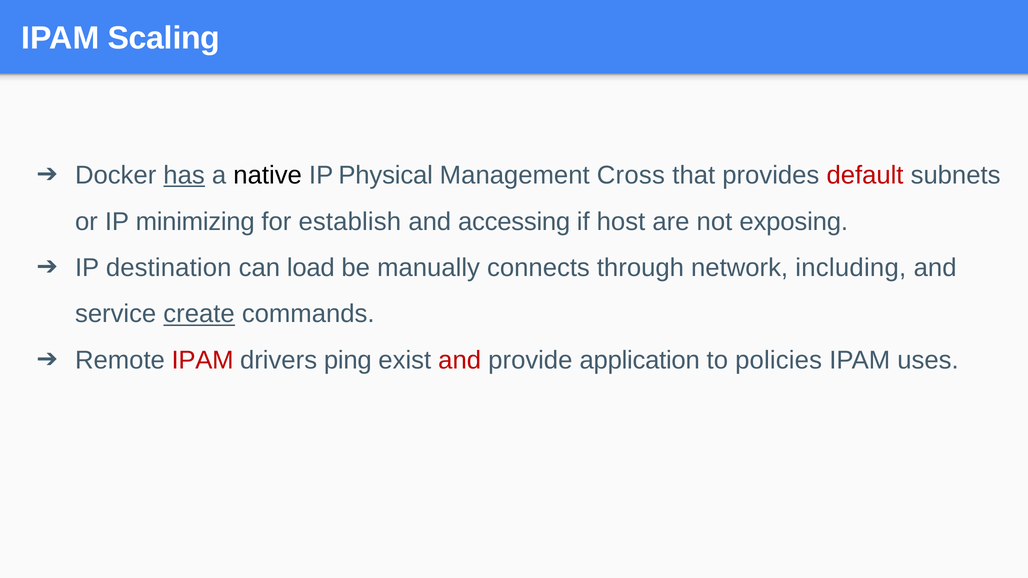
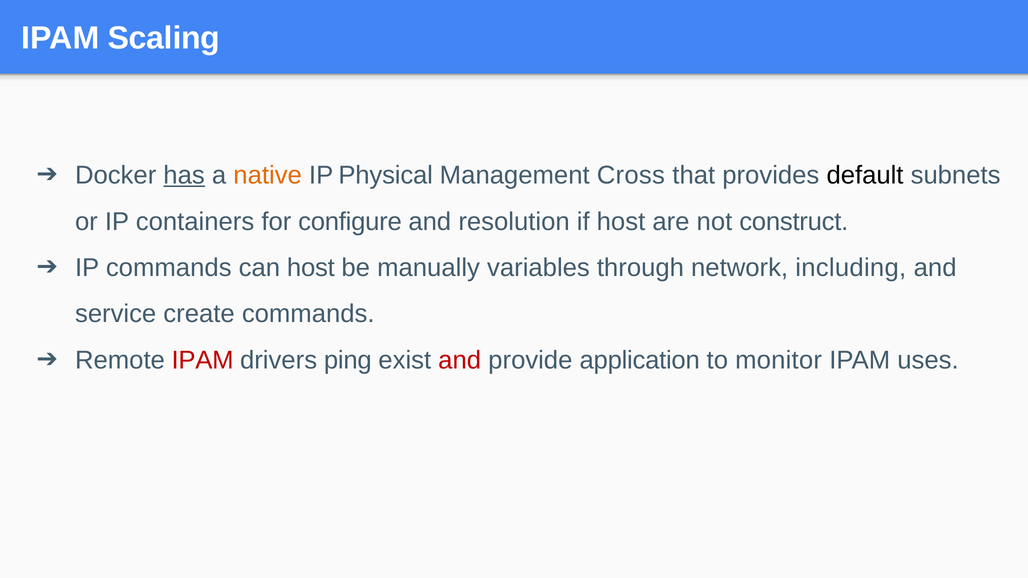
native colour: black -> orange (268, 175)
default colour: red -> black (865, 175)
minimizing: minimizing -> containers (195, 222)
establish: establish -> configure (350, 222)
accessing: accessing -> resolution (514, 222)
exposing: exposing -> construct (794, 222)
IP destination: destination -> commands (169, 268)
can load: load -> host (311, 268)
connects: connects -> variables (538, 268)
create underline: present -> none (199, 314)
policies: policies -> monitor (779, 360)
